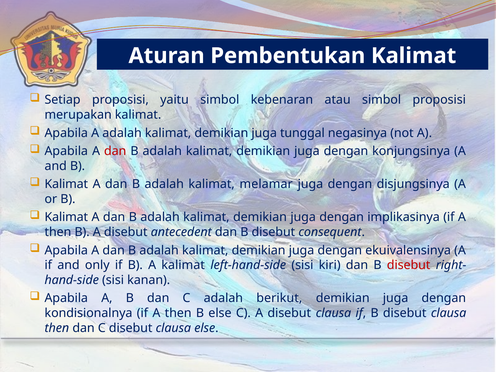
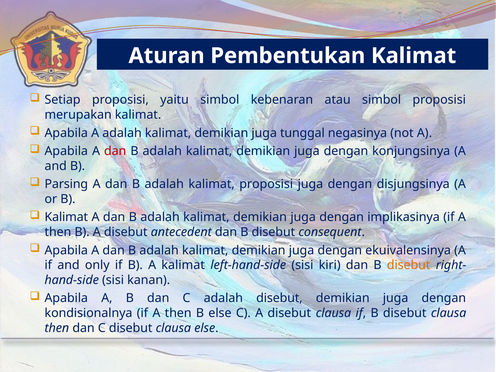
Kalimat: Kalimat -> Parsing (66, 184)
kalimat melamar: melamar -> proposisi (266, 184)
disebut colour: red -> orange (409, 265)
adalah berikut: berikut -> disebut (279, 298)
